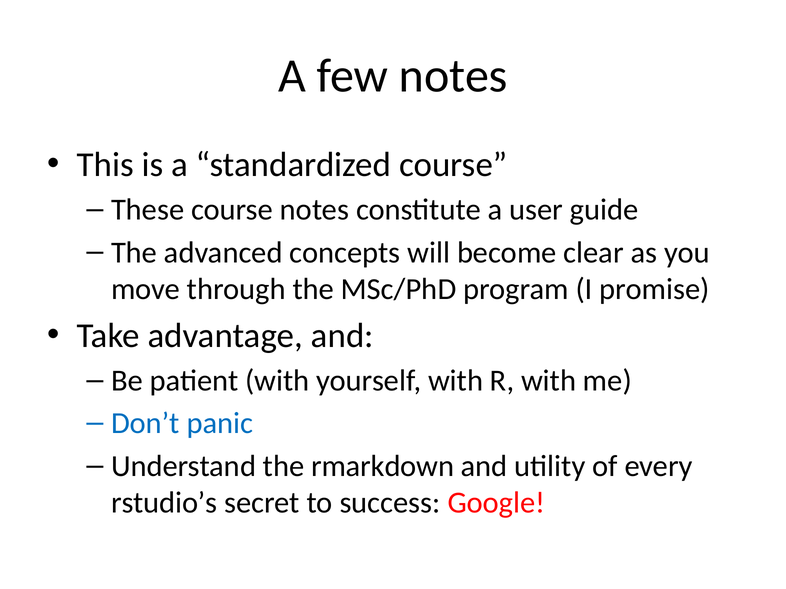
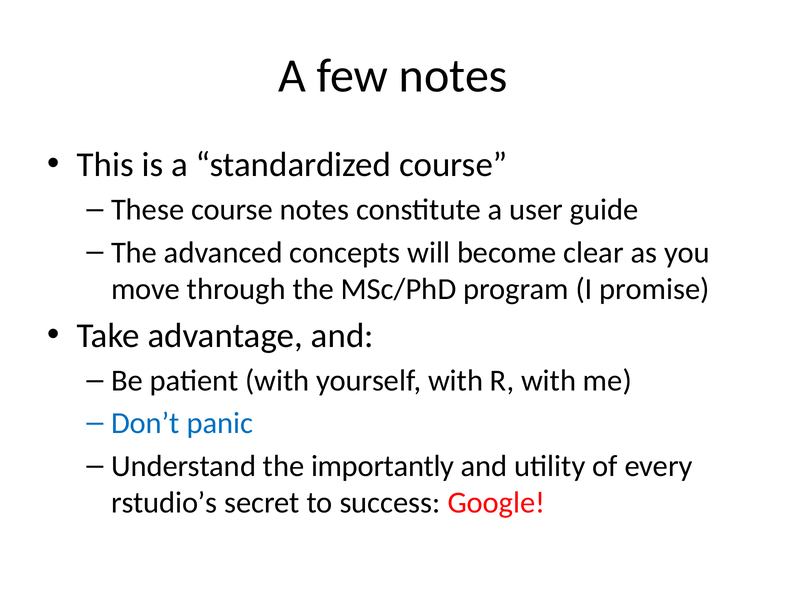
rmarkdown: rmarkdown -> importantly (383, 466)
